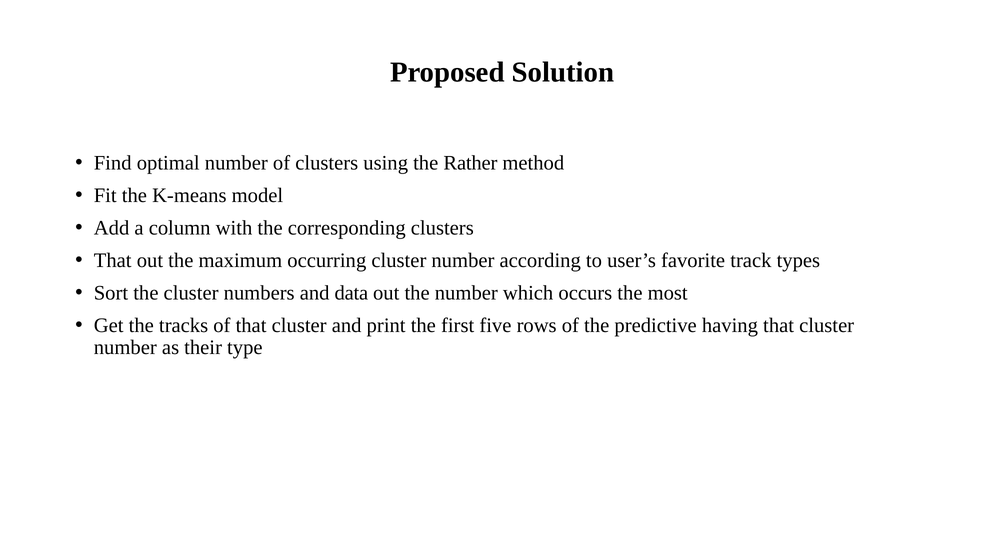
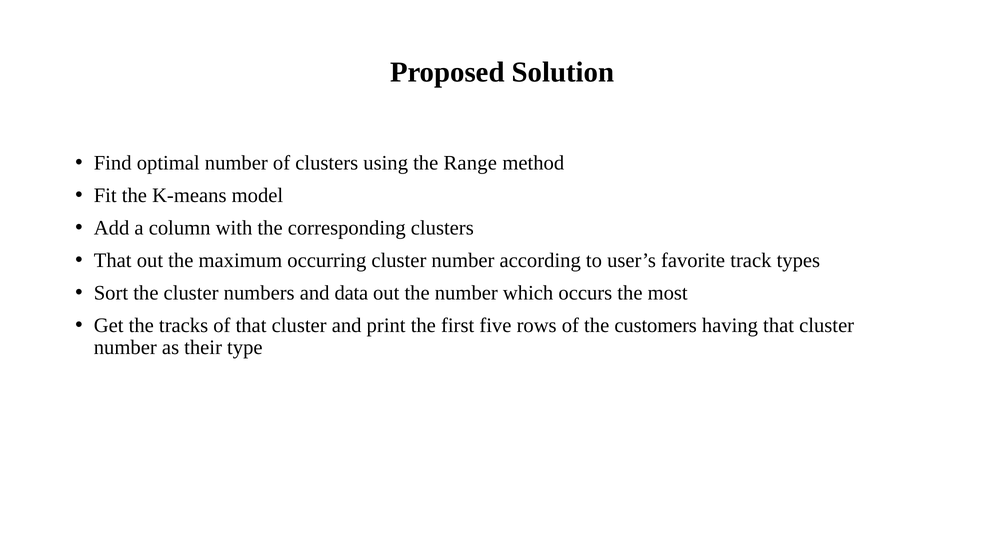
Rather: Rather -> Range (470, 163)
predictive: predictive -> customers (656, 325)
